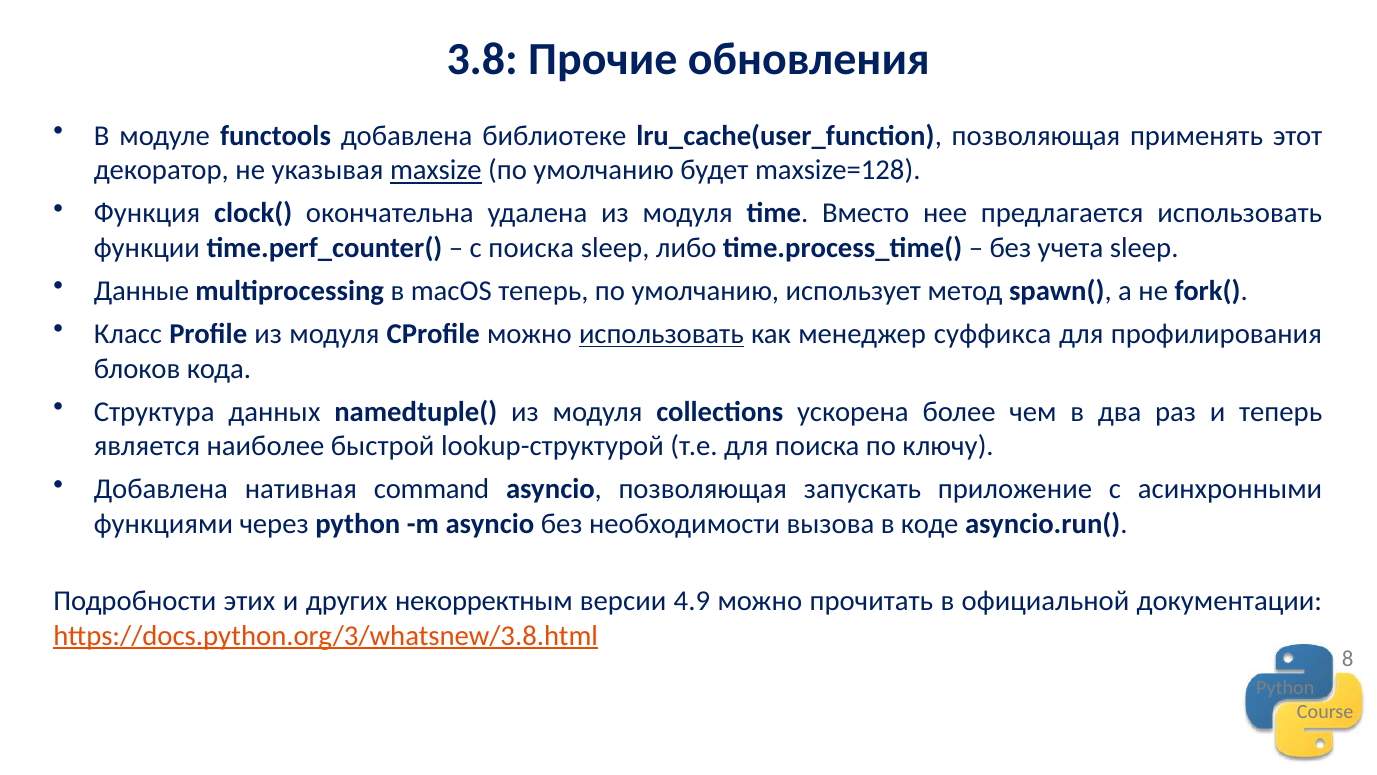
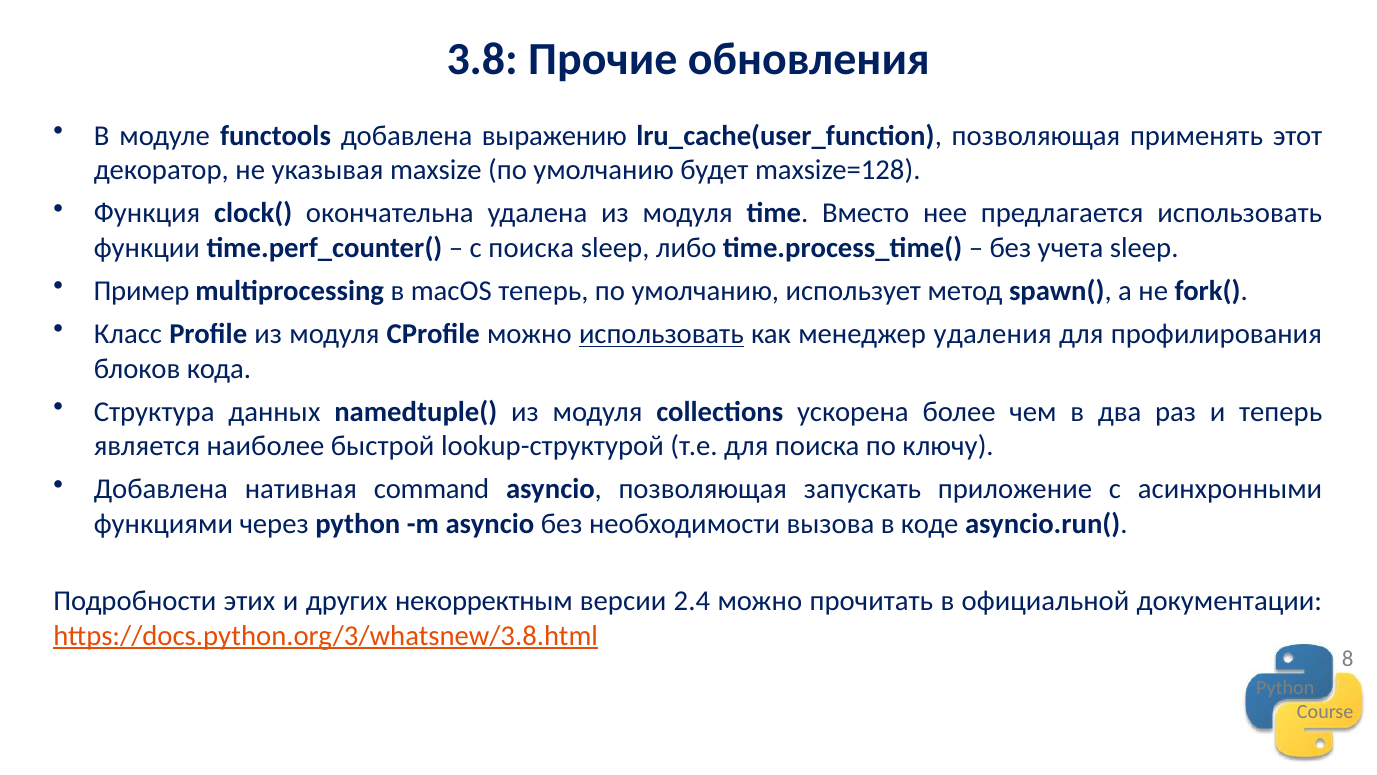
библиотеке: библиотеке -> выражению (554, 136)
maxsize underline: present -> none (436, 170)
Данные: Данные -> Пример (142, 291)
суффикса: суффикса -> удаления (993, 334)
4.9: 4.9 -> 2.4 (692, 601)
